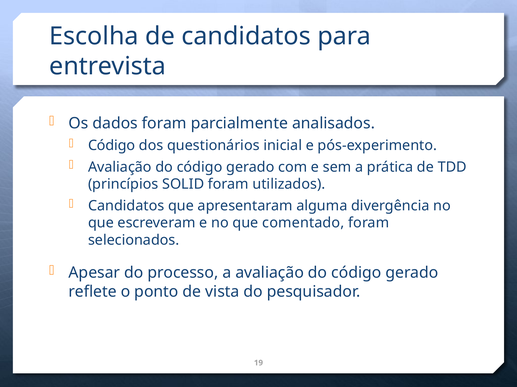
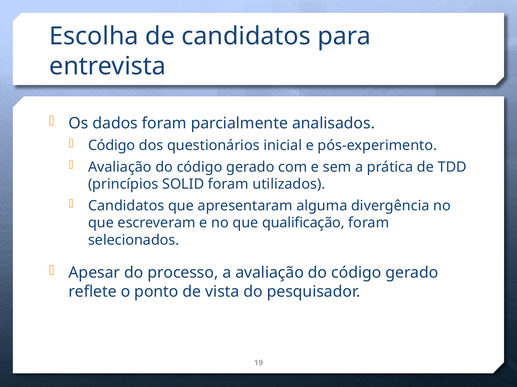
comentado: comentado -> qualificação (303, 223)
